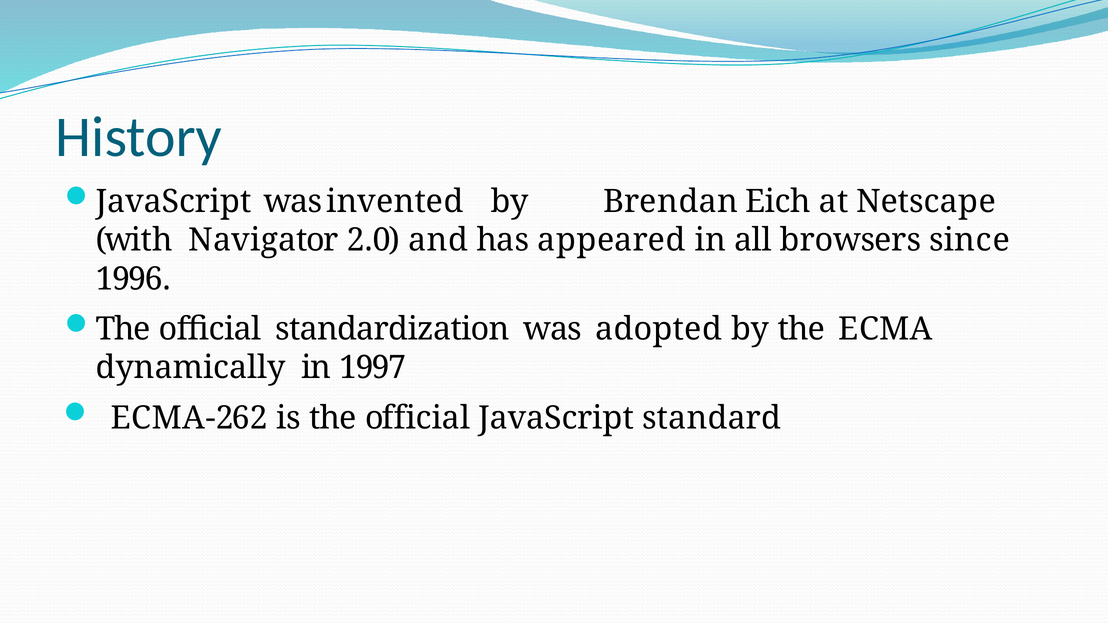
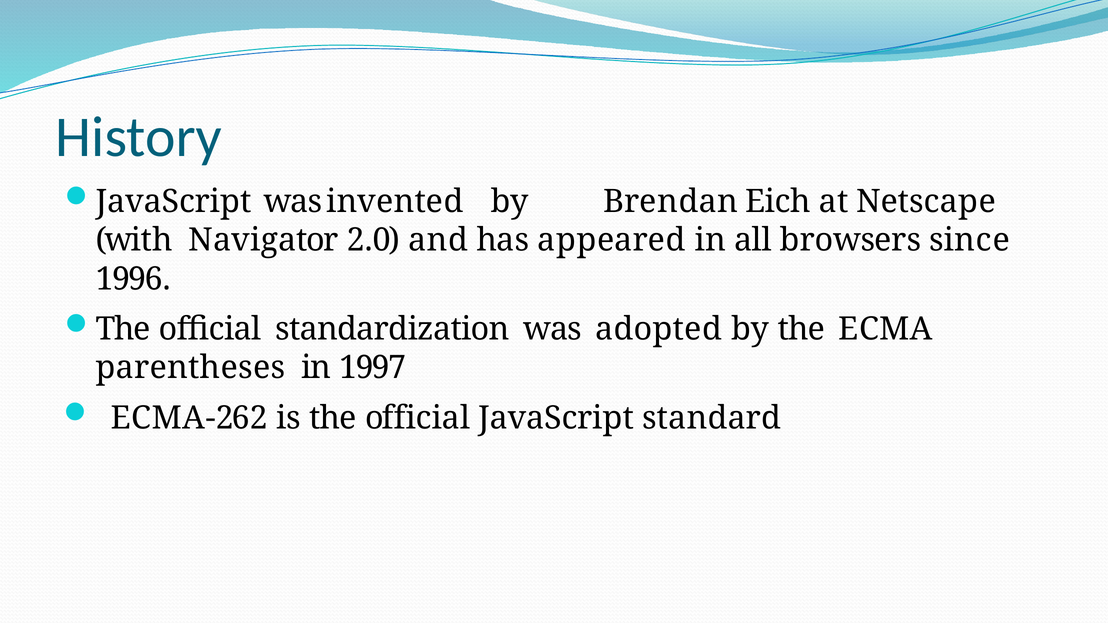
dynamically: dynamically -> parentheses (191, 368)
